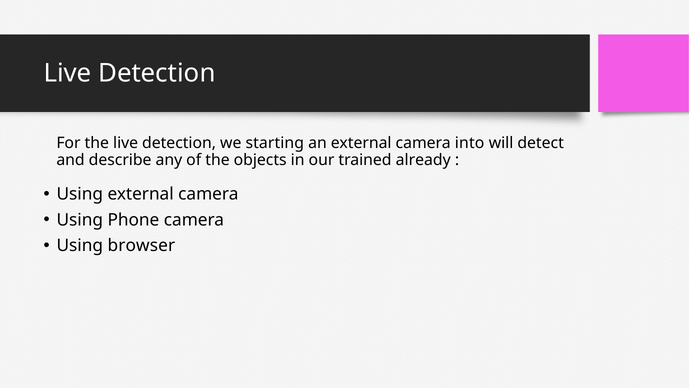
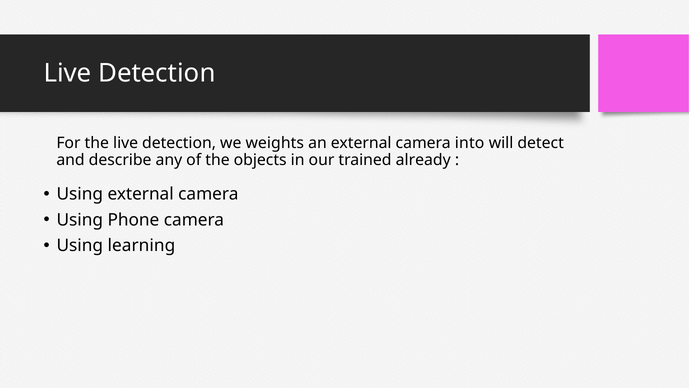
starting: starting -> weights (275, 143)
browser: browser -> learning (141, 245)
